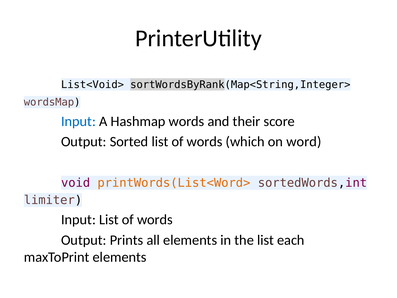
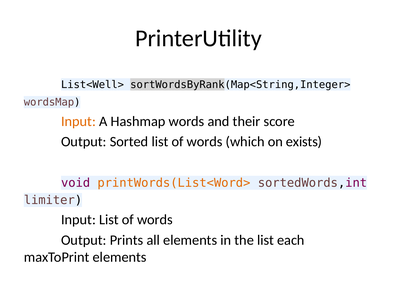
List<Void>: List<Void> -> List<Well> (93, 85)
Input colour: blue -> orange (78, 121)
word: word -> exists (304, 141)
